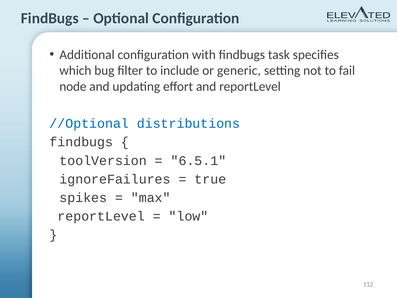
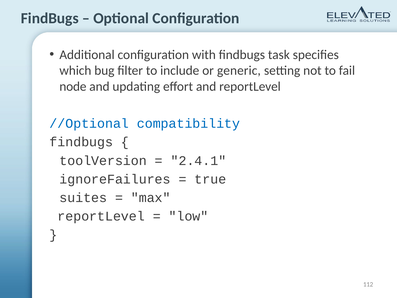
distributions: distributions -> compatibility (189, 123)
6.5.1: 6.5.1 -> 2.4.1 (198, 161)
spikes: spikes -> suites (83, 198)
